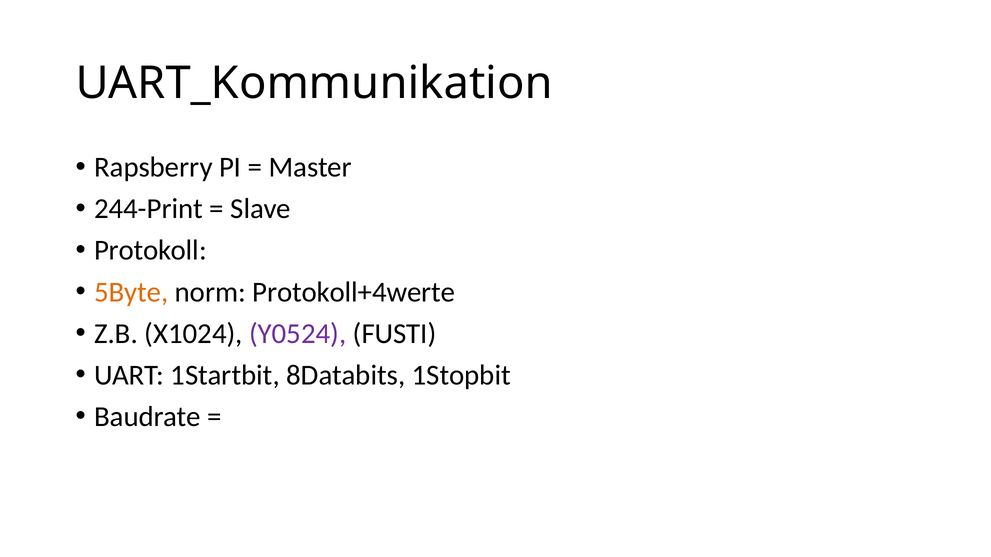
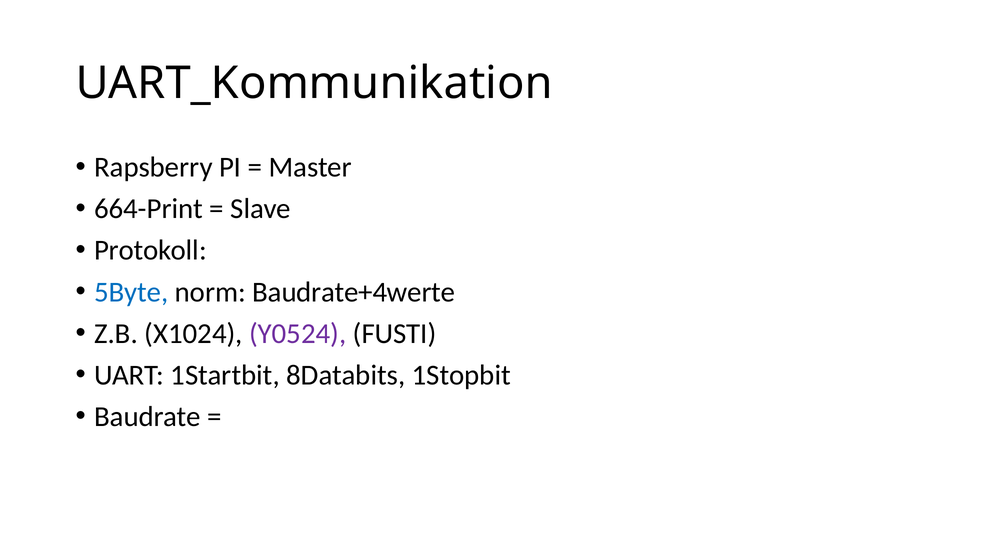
244-Print: 244-Print -> 664-Print (149, 209)
5Byte colour: orange -> blue (131, 292)
Protokoll+4werte: Protokoll+4werte -> Baudrate+4werte (354, 292)
